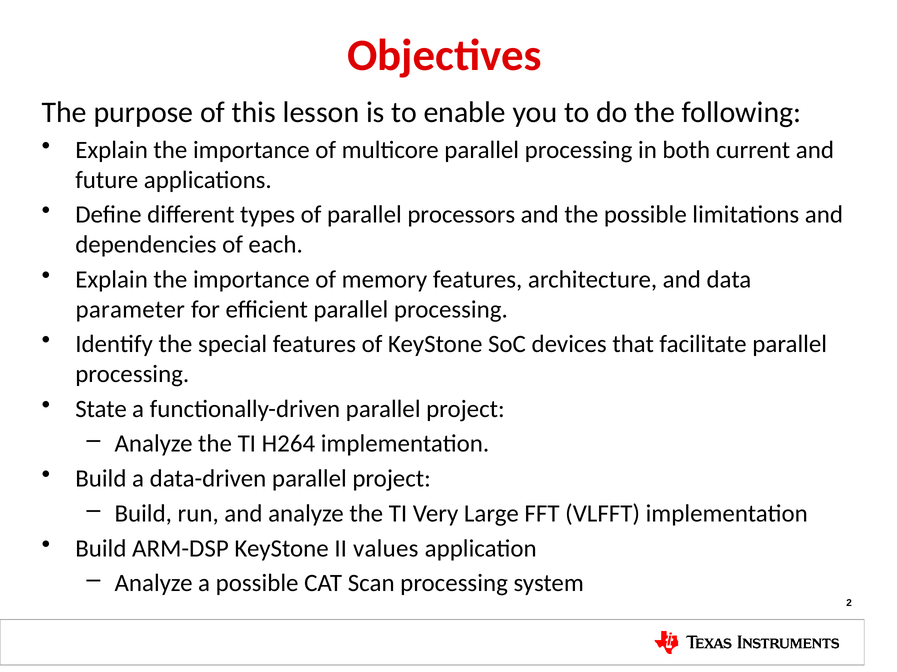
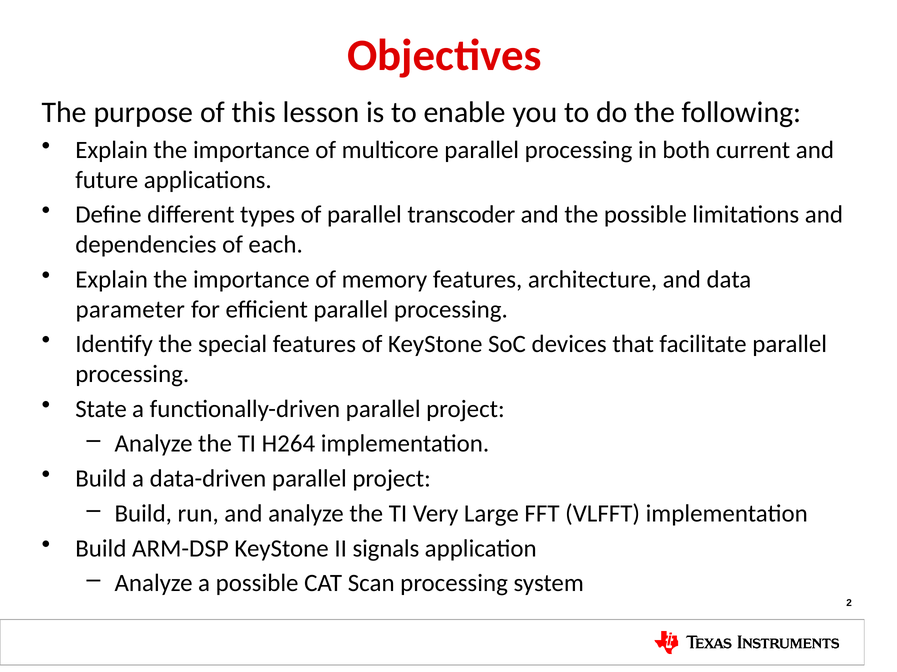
processors: processors -> transcoder (461, 215)
values: values -> signals (386, 549)
